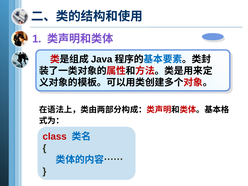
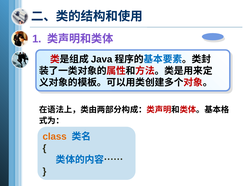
class colour: red -> orange (55, 137)
